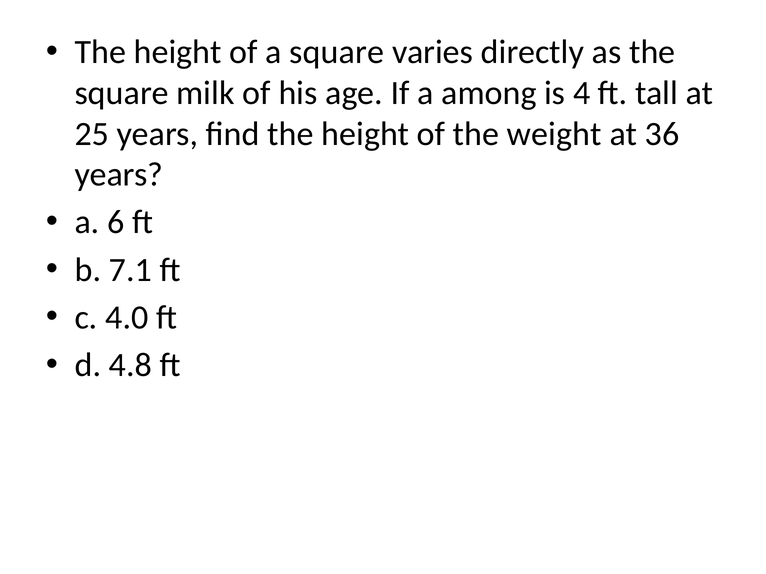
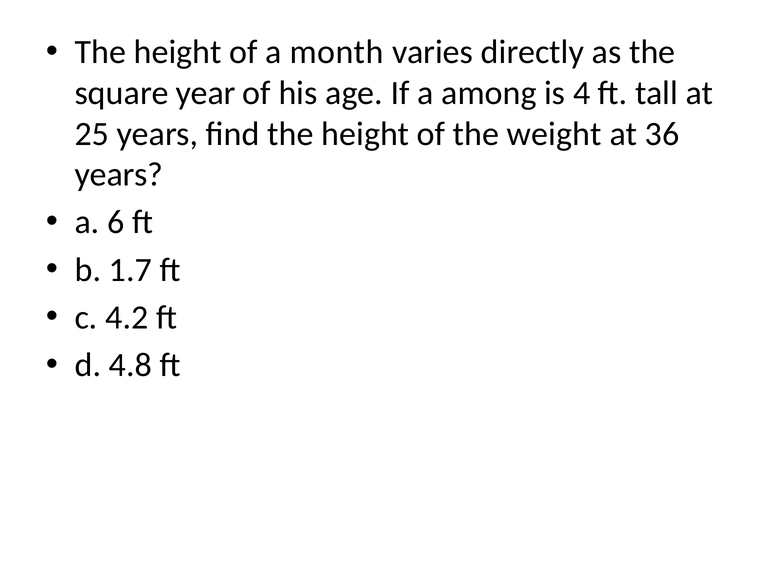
a square: square -> month (337, 52)
milk: milk -> year (206, 93)
7.1: 7.1 -> 1.7 (130, 270)
4.0: 4.0 -> 4.2 (127, 318)
